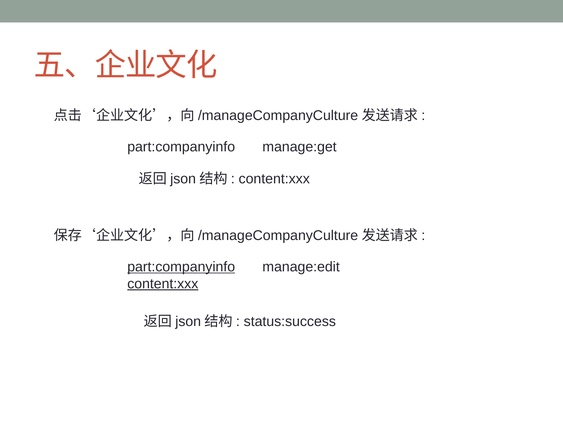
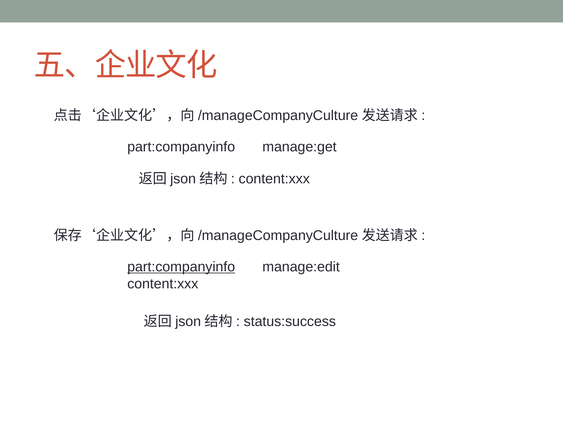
content:xxx underline: present -> none (163, 284)
